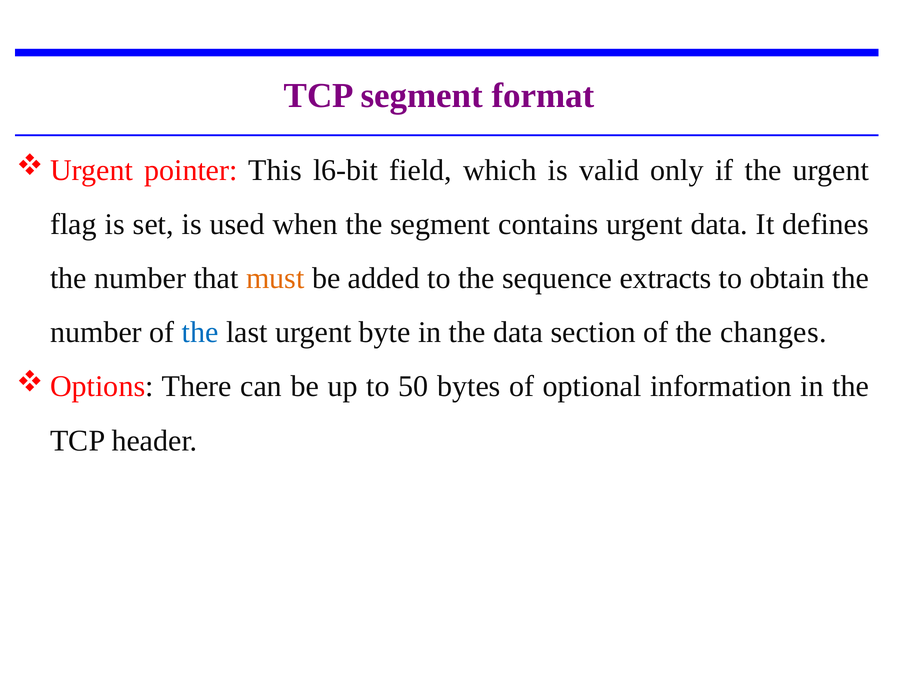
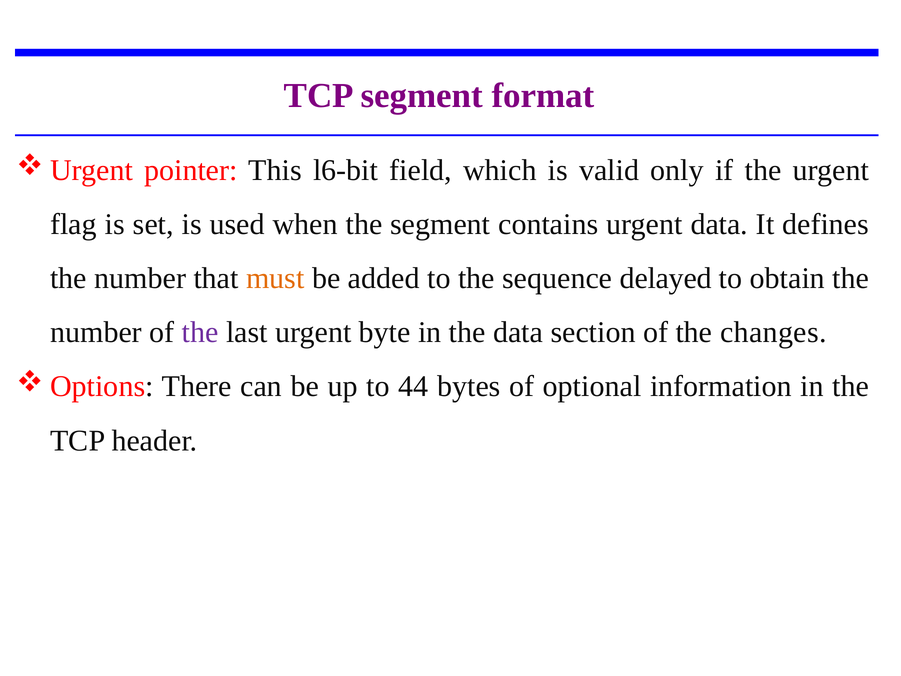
extracts: extracts -> delayed (666, 278)
the colour: blue -> purple (200, 332)
50: 50 -> 44 (413, 386)
